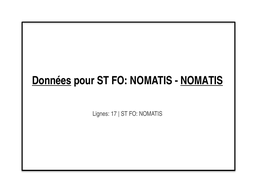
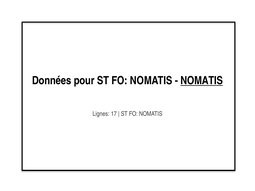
Données underline: present -> none (52, 81)
